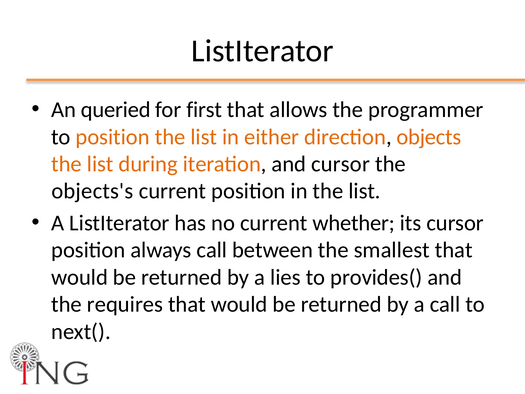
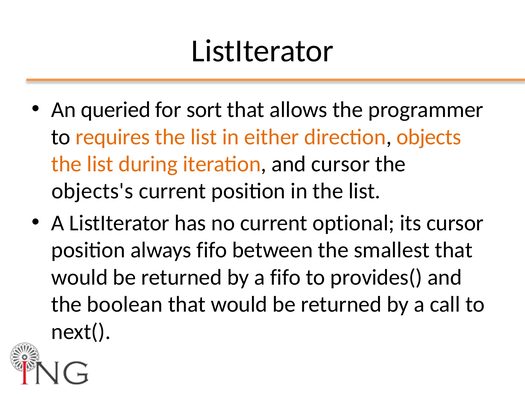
first: first -> sort (204, 110)
to position: position -> requires (113, 137)
whether: whether -> optional (354, 223)
always call: call -> fifo (212, 250)
a lies: lies -> fifo (285, 277)
requires: requires -> boolean (125, 304)
